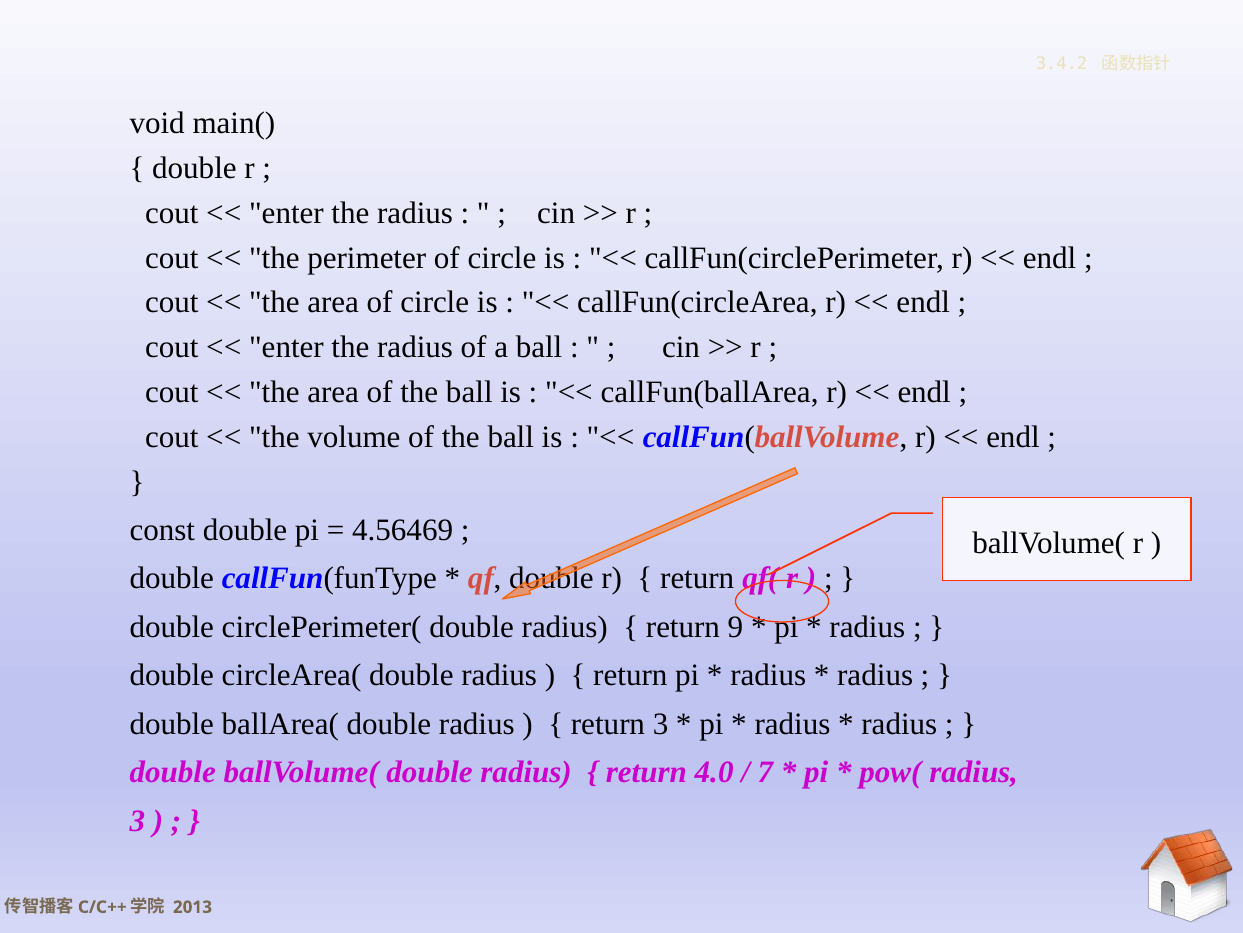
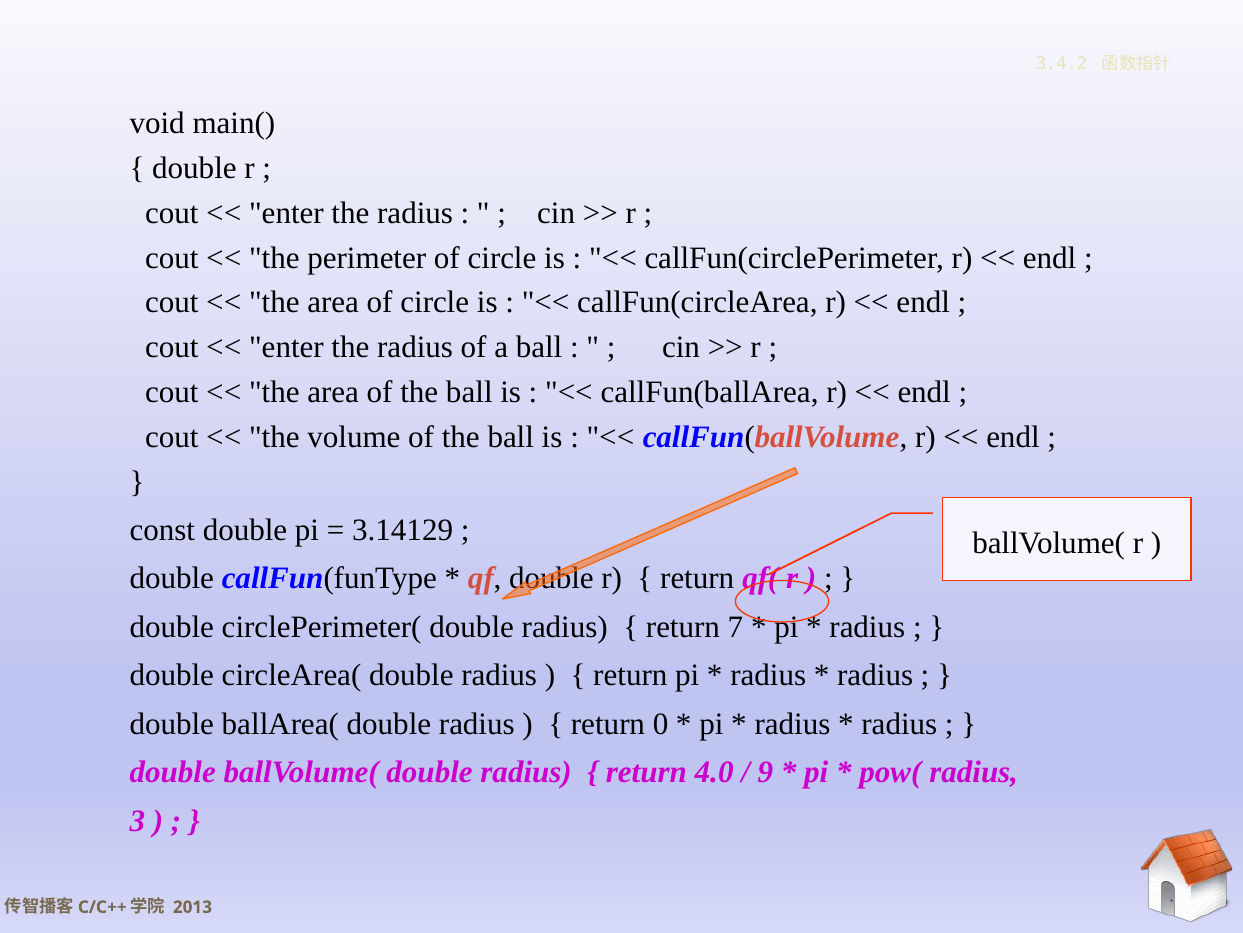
4.56469: 4.56469 -> 3.14129 (403, 530)
9: 9 -> 7 (735, 627)
return 3: 3 -> 0 (661, 724)
7: 7 -> 9 (765, 772)
